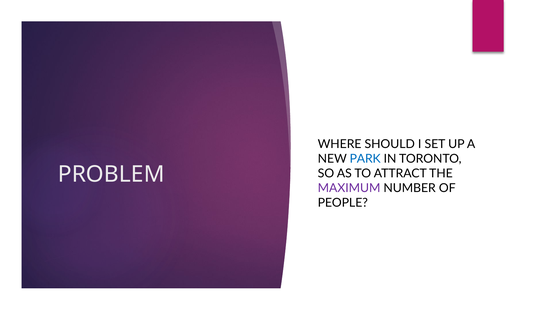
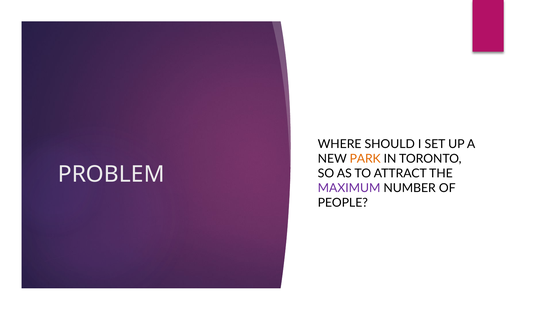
PARK colour: blue -> orange (365, 159)
